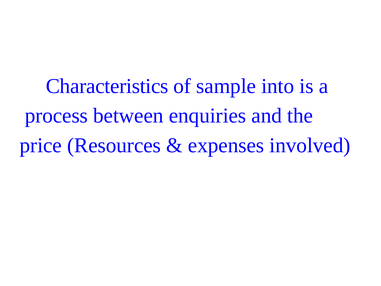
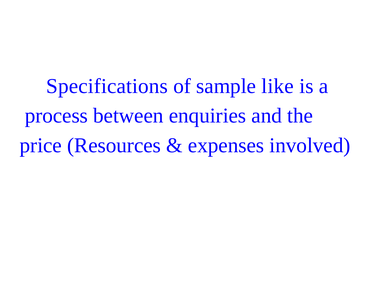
Characteristics: Characteristics -> Specifications (107, 86)
into: into -> like (278, 86)
